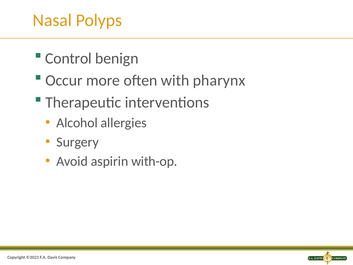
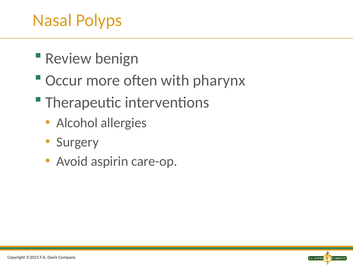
Control: Control -> Review (68, 58)
with-op: with-op -> care-op (154, 161)
